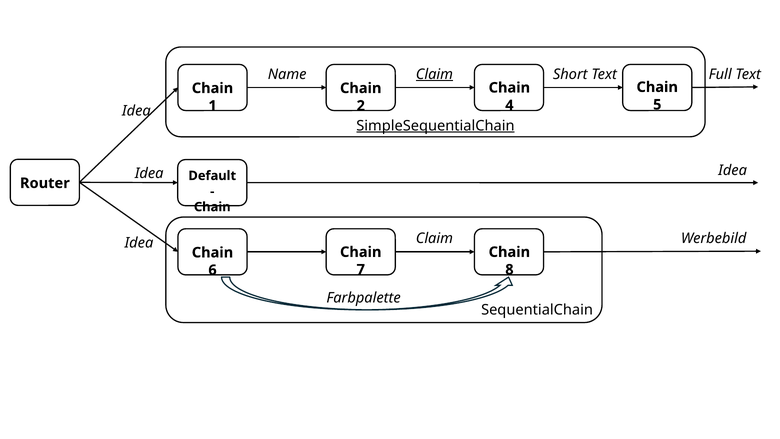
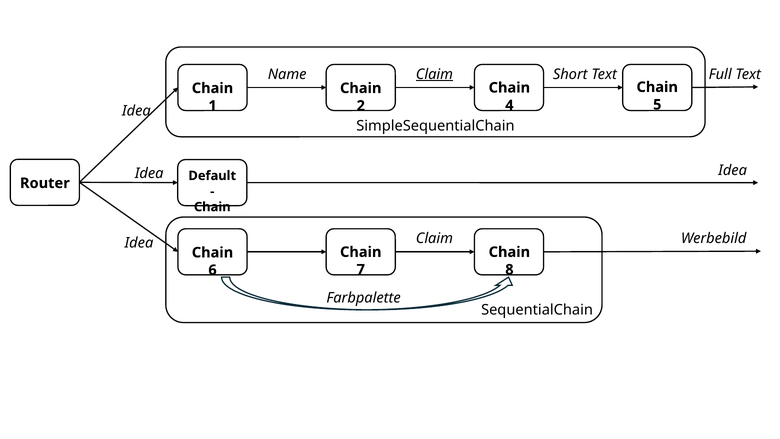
SimpleSequentialChain underline: present -> none (435, 126)
